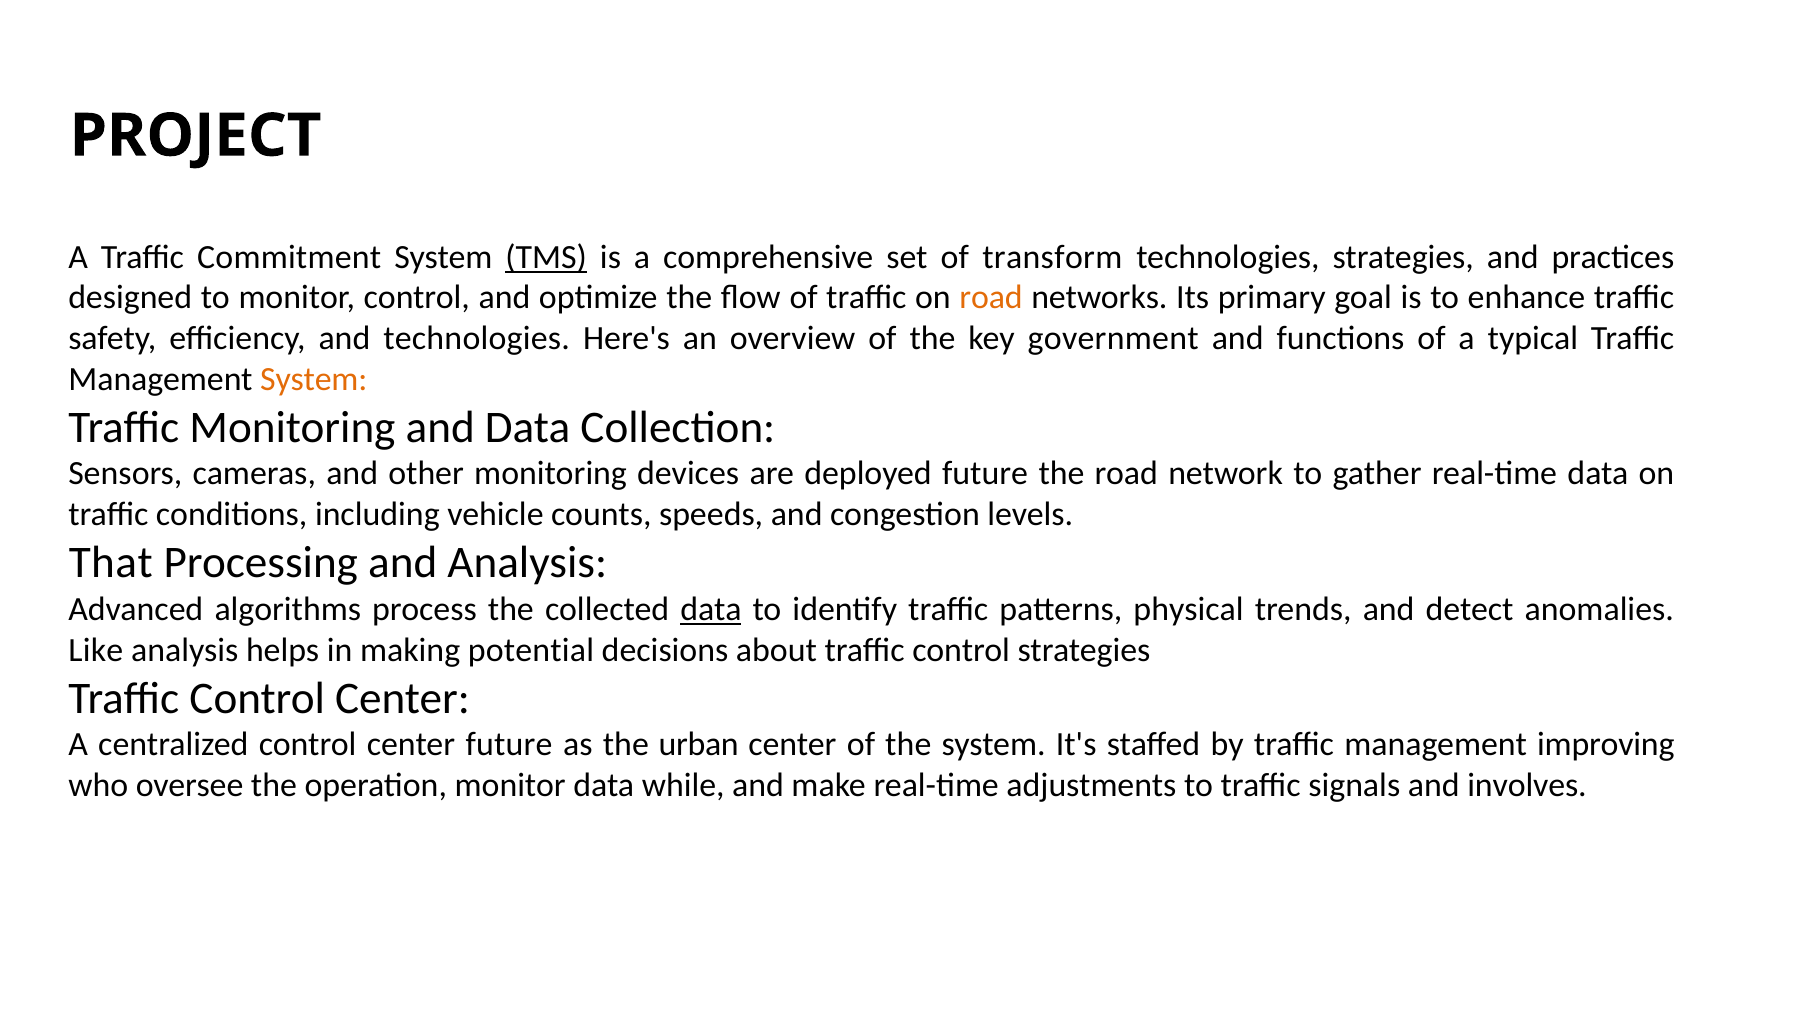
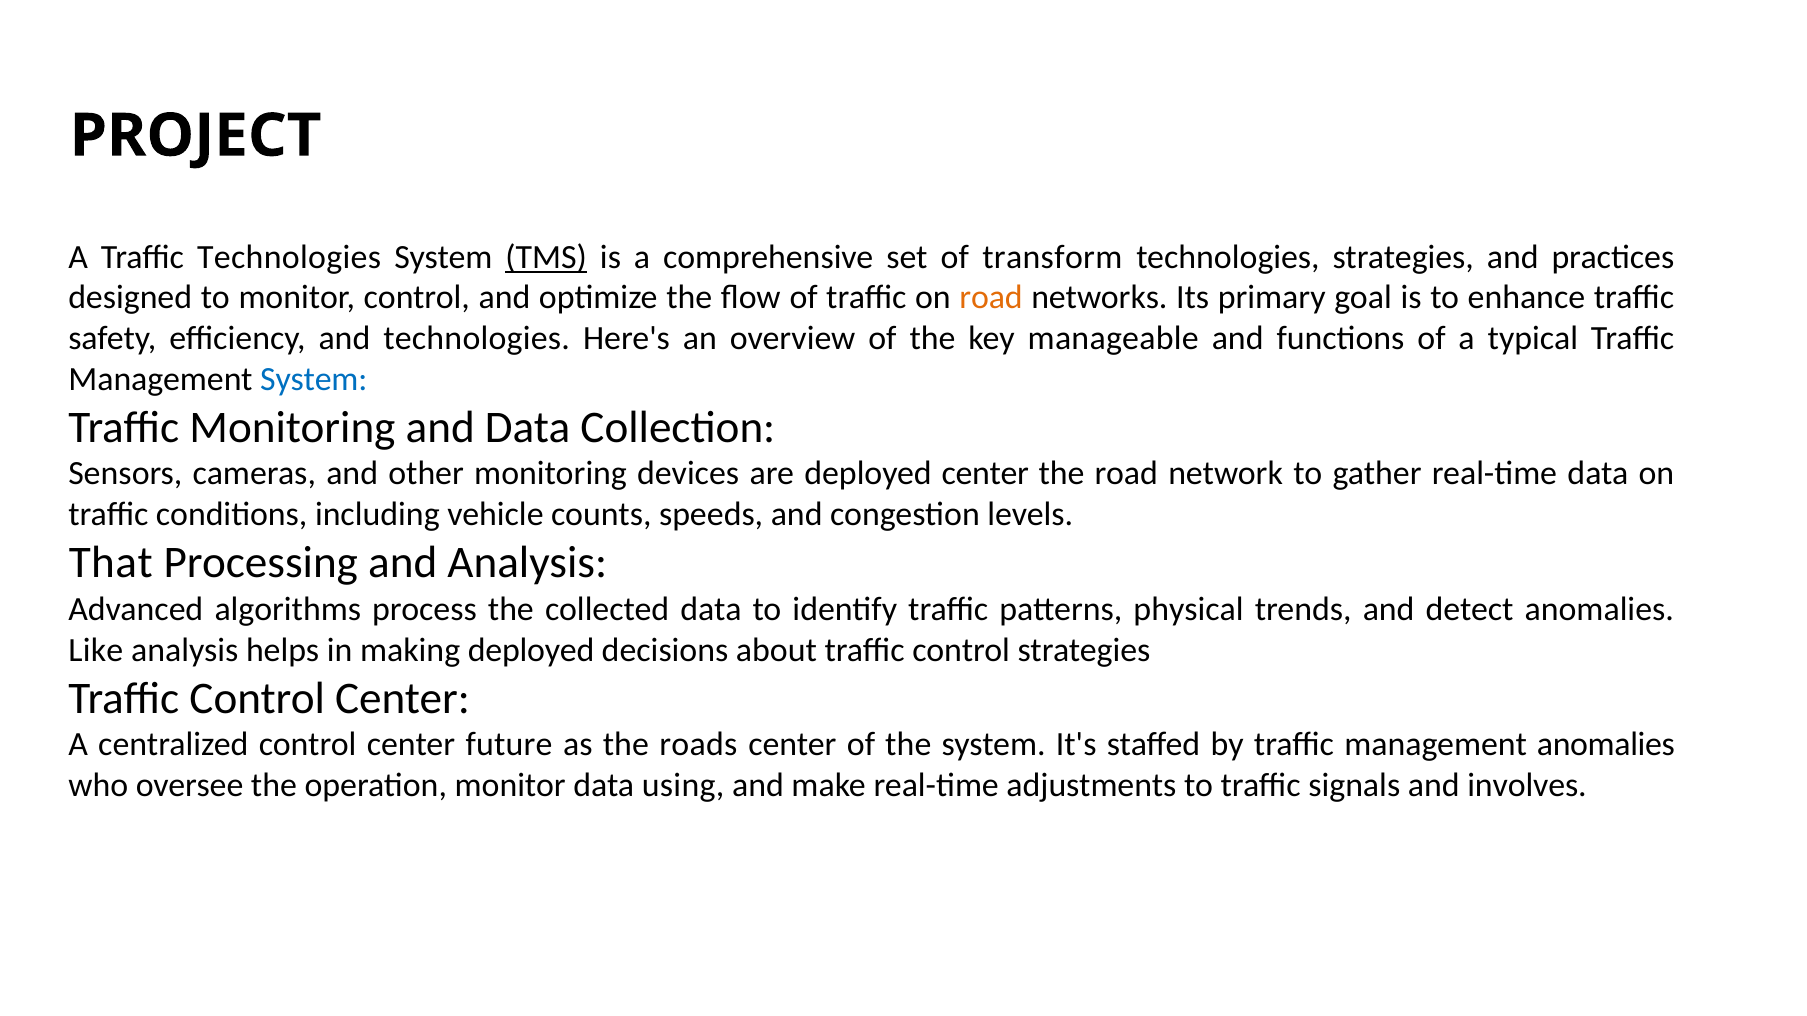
Traffic Commitment: Commitment -> Technologies (289, 257)
government: government -> manageable (1113, 338)
System colour: orange -> blue (314, 379)
deployed future: future -> center (985, 474)
data underline: present -> none (711, 610)
making potential: potential -> deployed (531, 650)
urban: urban -> roads (698, 745)
management improving: improving -> anomalies (1606, 745)
while: while -> using (683, 786)
